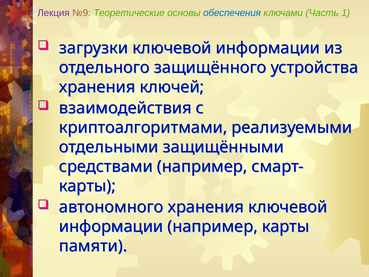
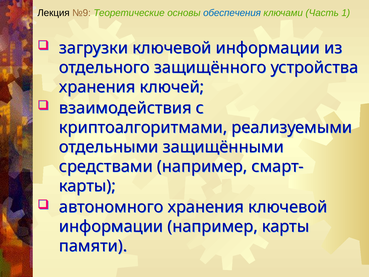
Лекция colour: purple -> black (54, 13)
